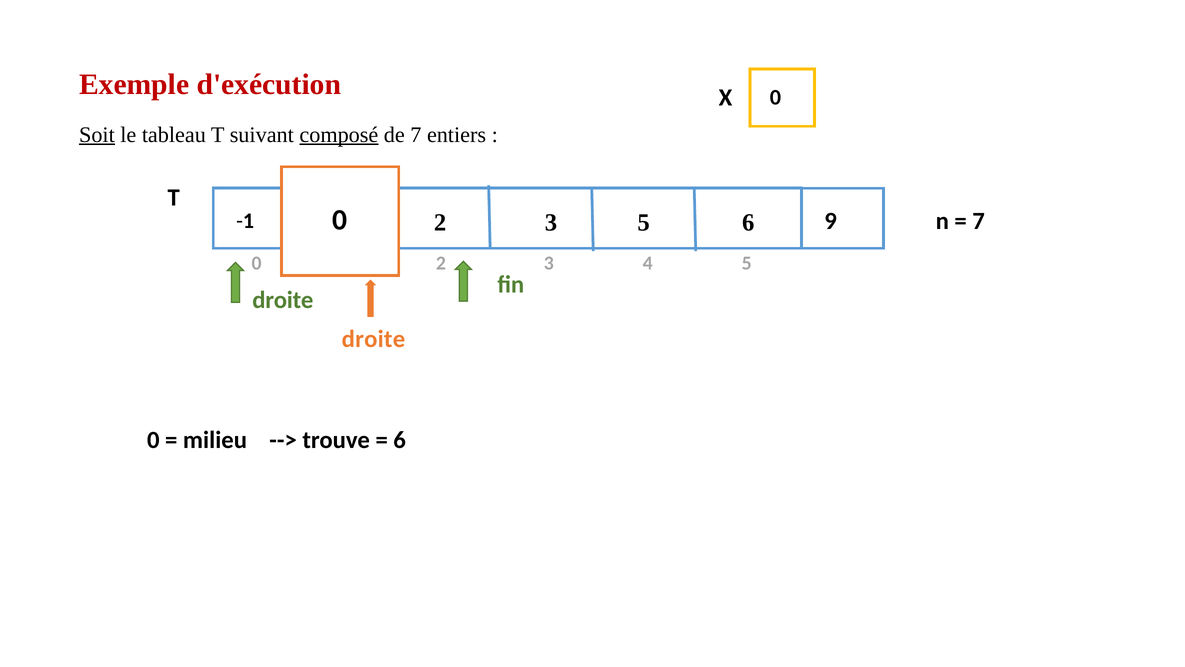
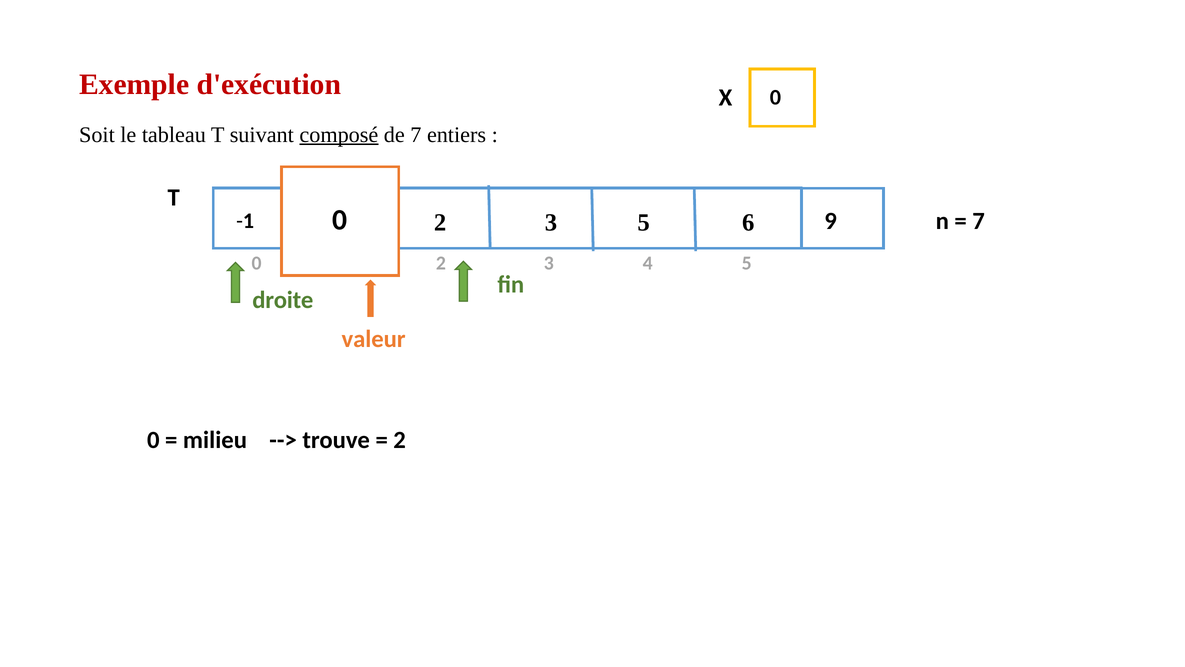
Soit underline: present -> none (97, 135)
droite: droite -> valeur (374, 339)
6: 6 -> 2 (400, 440)
